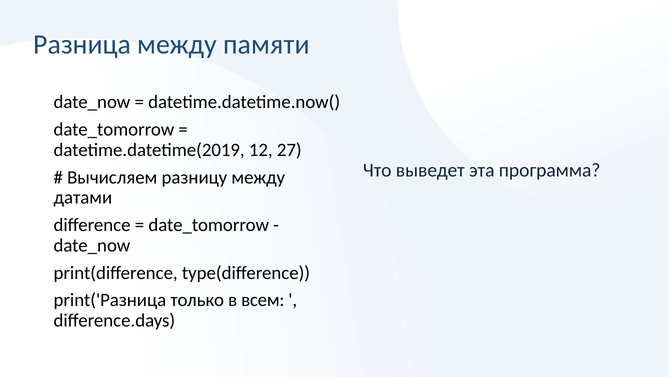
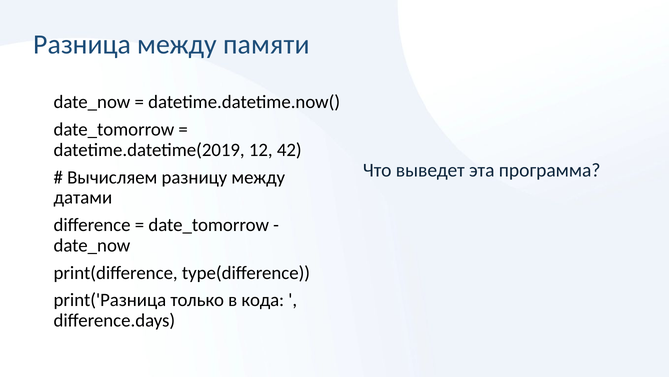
27: 27 -> 42 (289, 150)
всем: всем -> кода (263, 300)
